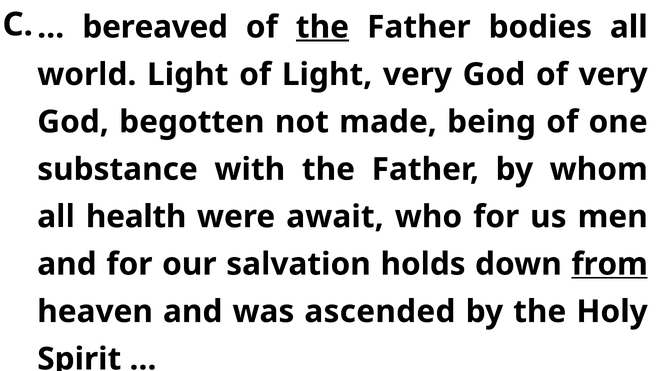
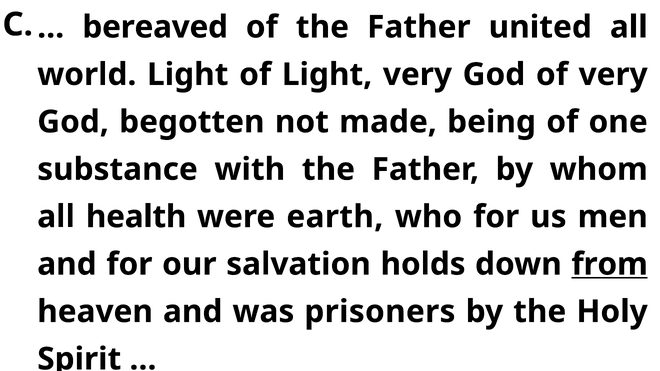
the underline: present -> none (322, 27)
bodies: bodies -> united (540, 27)
await: await -> earth (335, 217)
ascended: ascended -> prisoners (380, 312)
